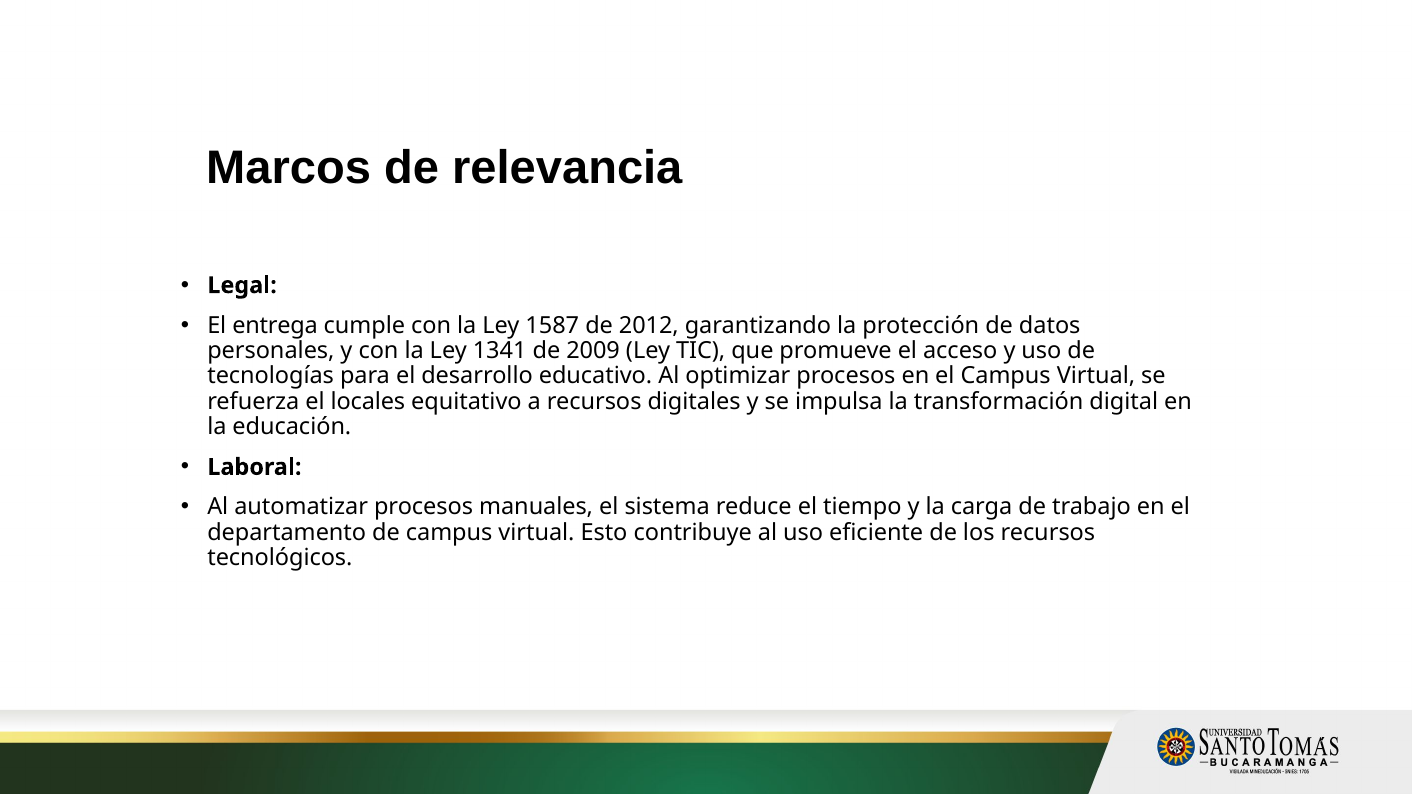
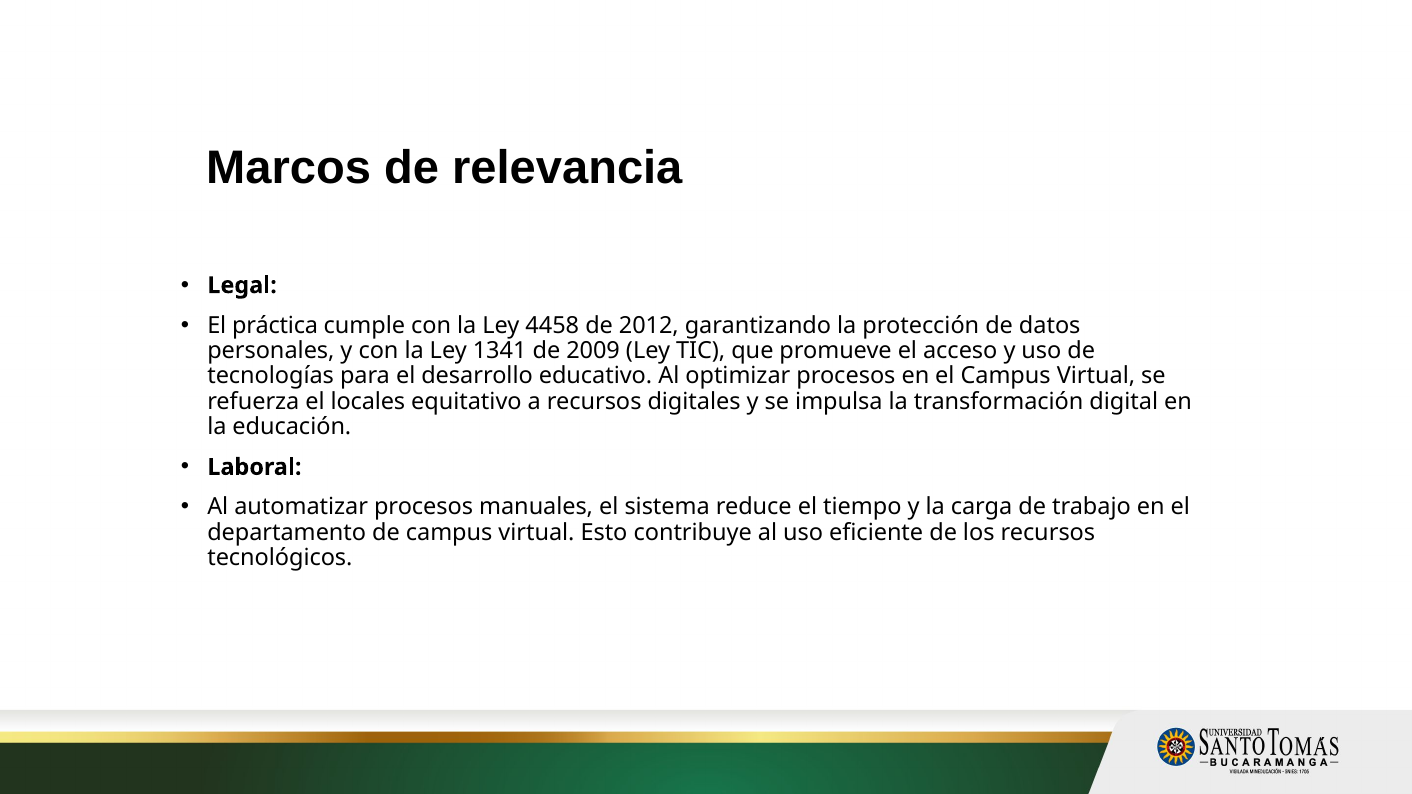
entrega: entrega -> práctica (275, 326)
1587: 1587 -> 4458 (552, 326)
